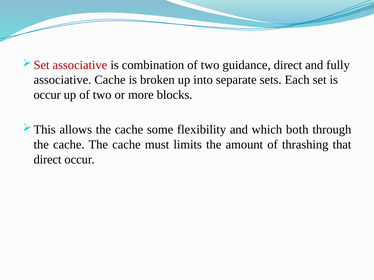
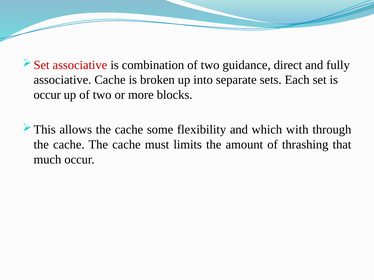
both: both -> with (297, 130)
direct: direct -> much (47, 160)
